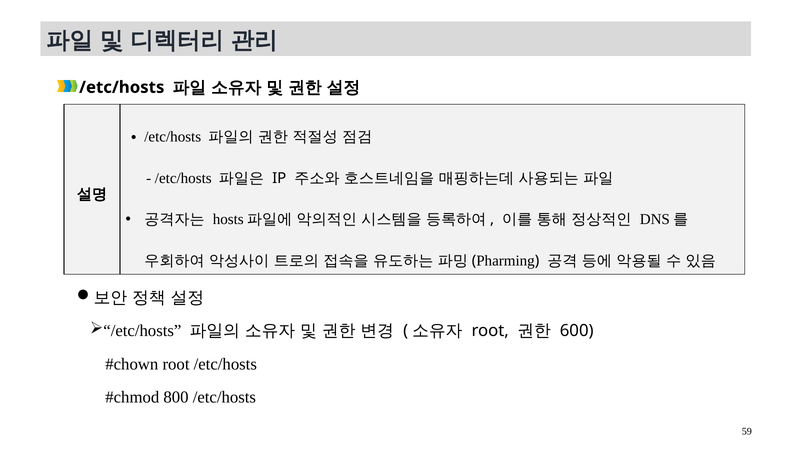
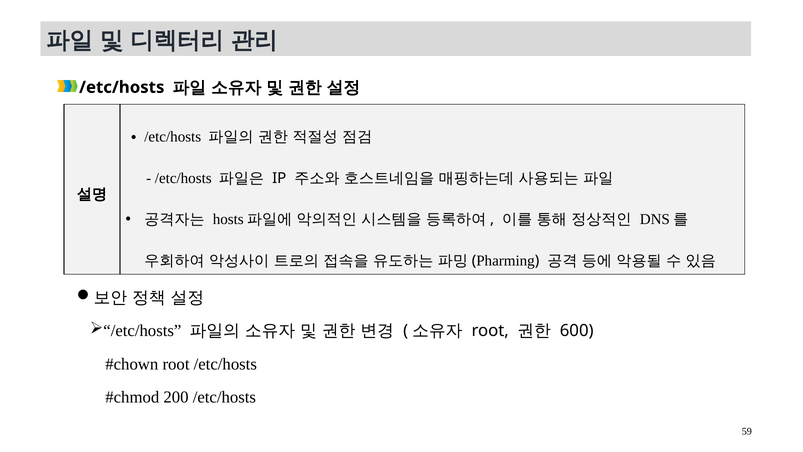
800: 800 -> 200 (176, 397)
